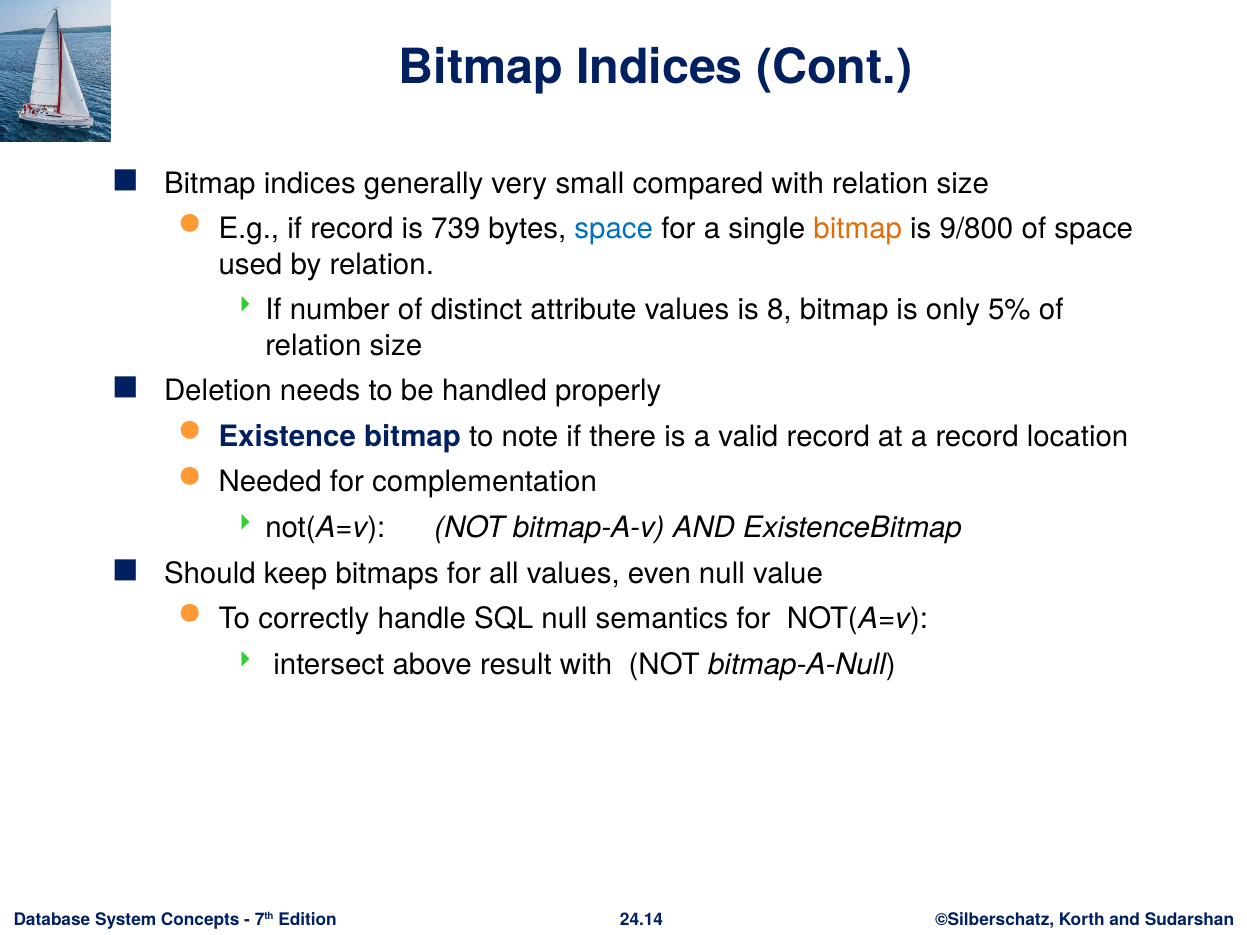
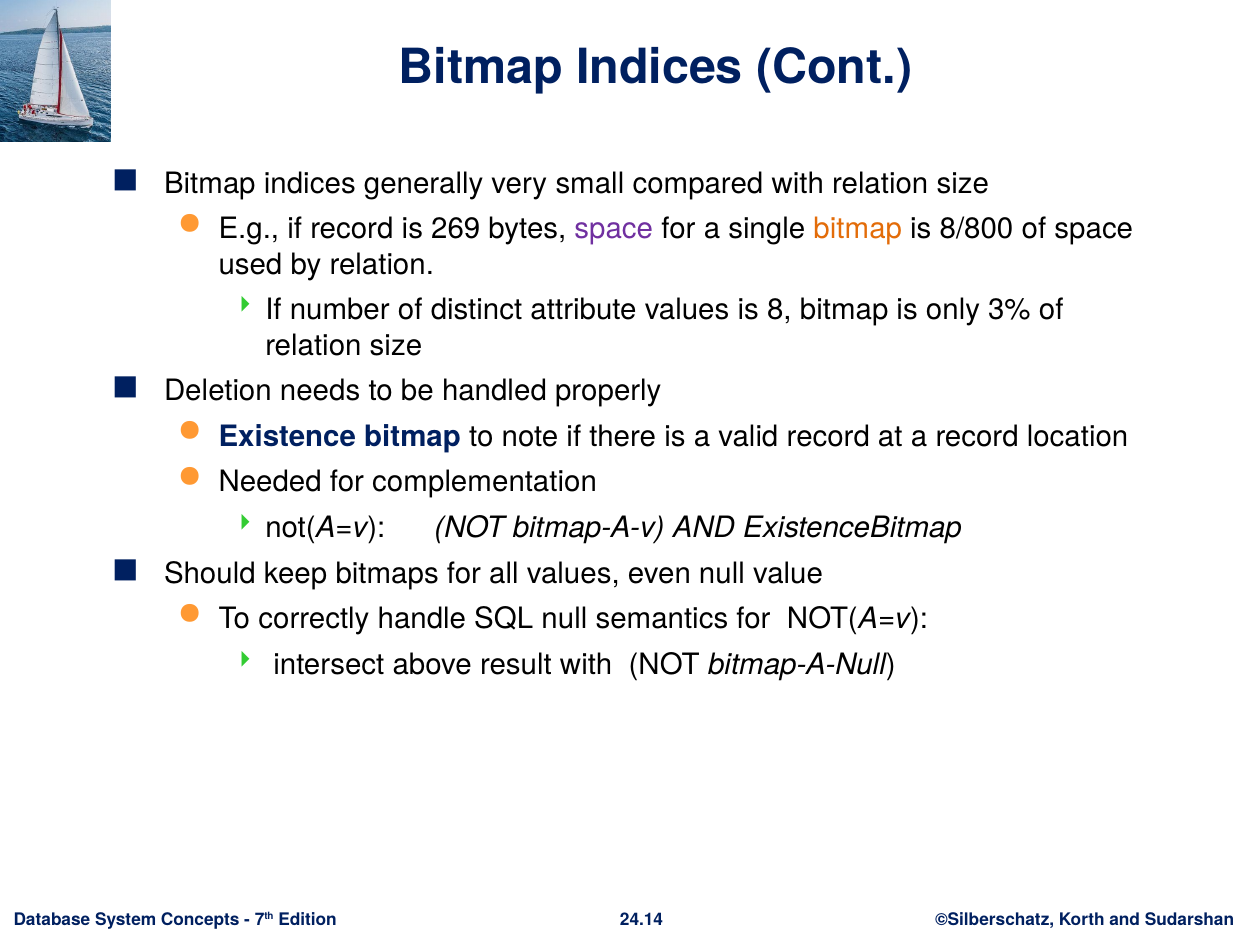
739: 739 -> 269 (456, 229)
space colour: blue -> purple (614, 229)
9/800: 9/800 -> 8/800 (977, 229)
5%: 5% -> 3% (1009, 310)
